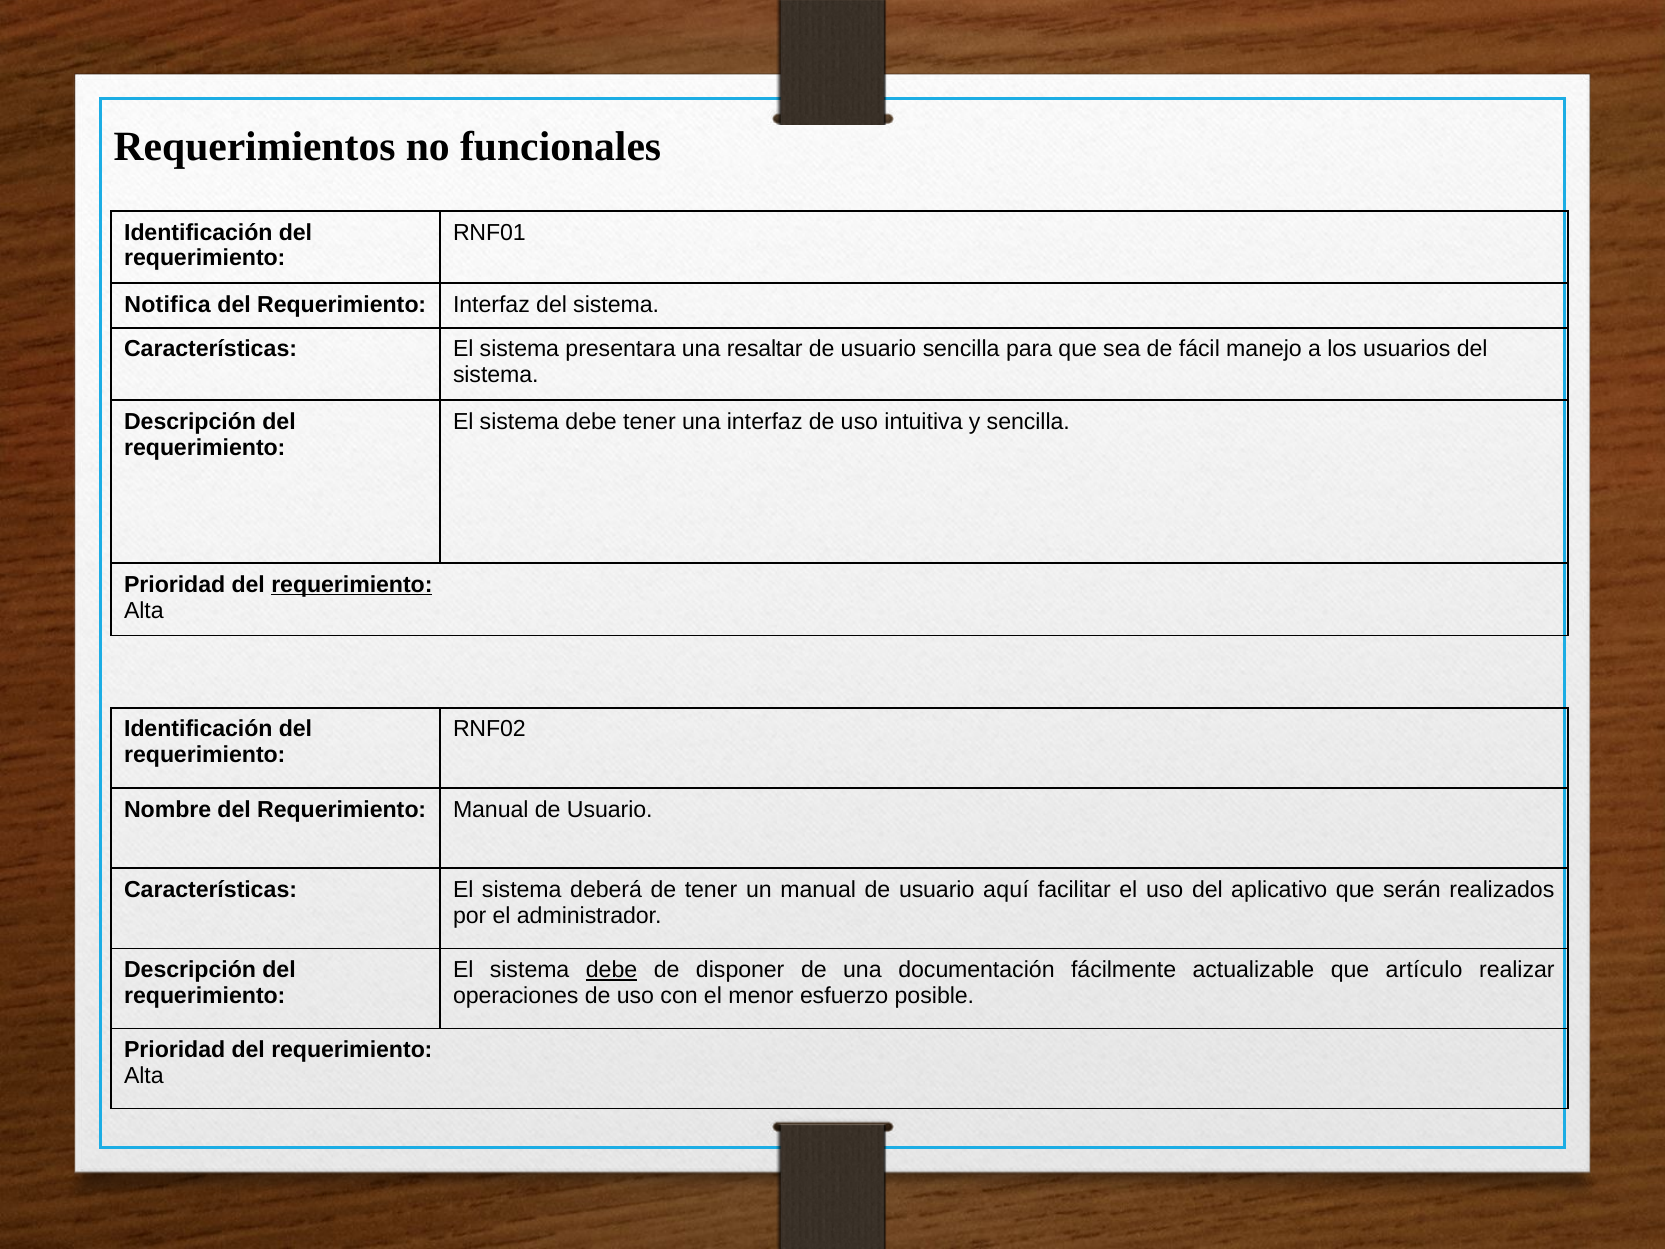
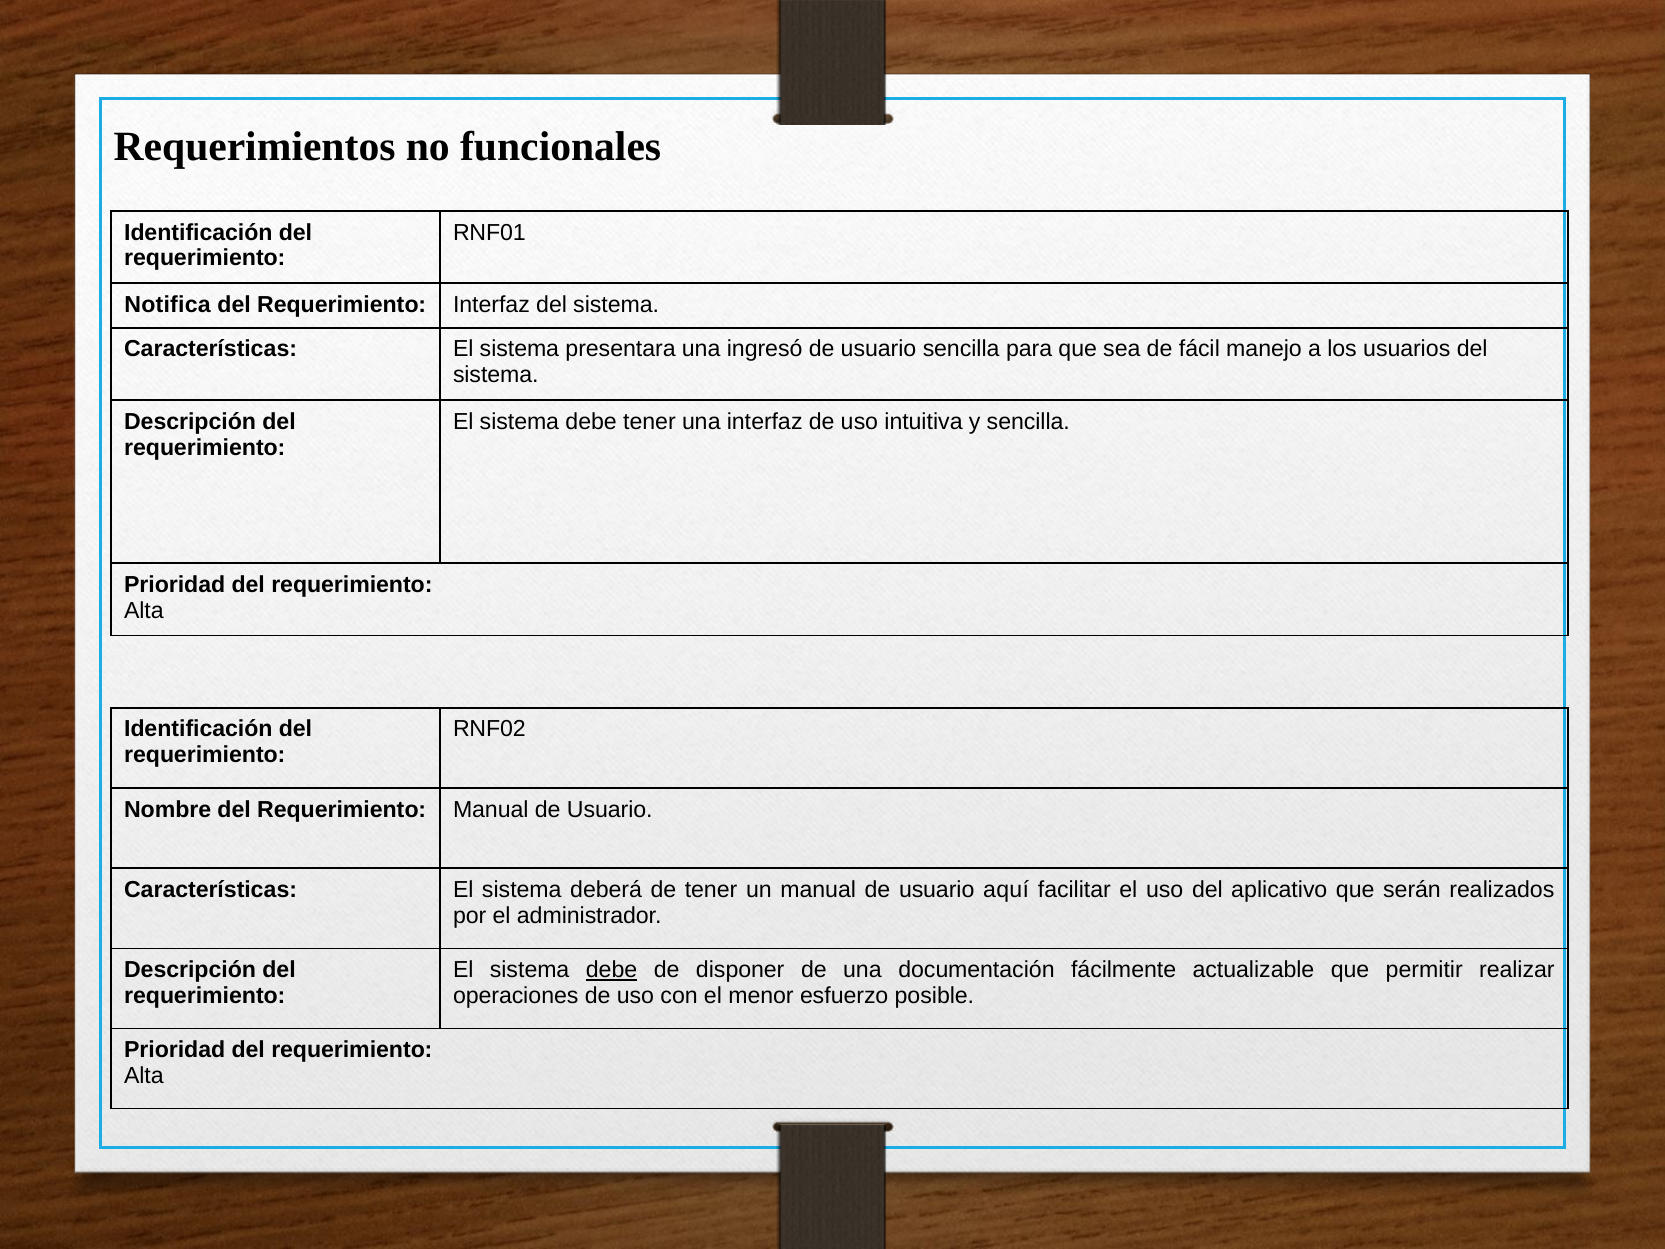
resaltar: resaltar -> ingresó (765, 349)
requerimiento underline: present -> none (352, 584)
artículo: artículo -> permitir (1424, 970)
